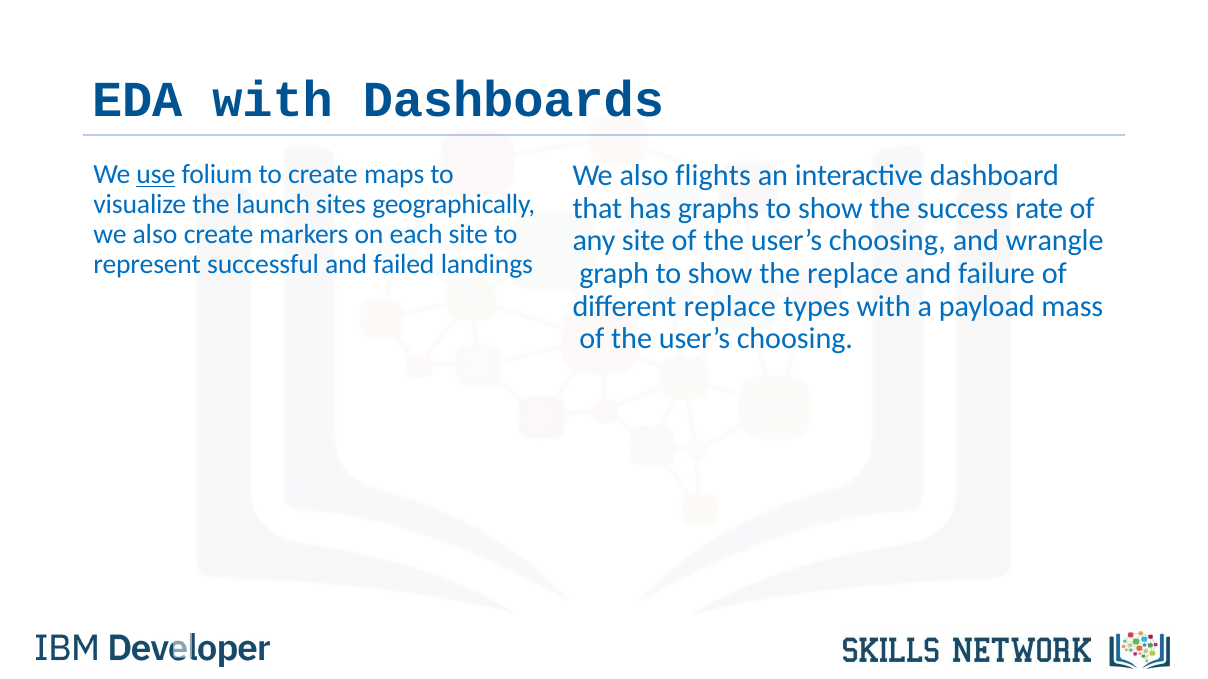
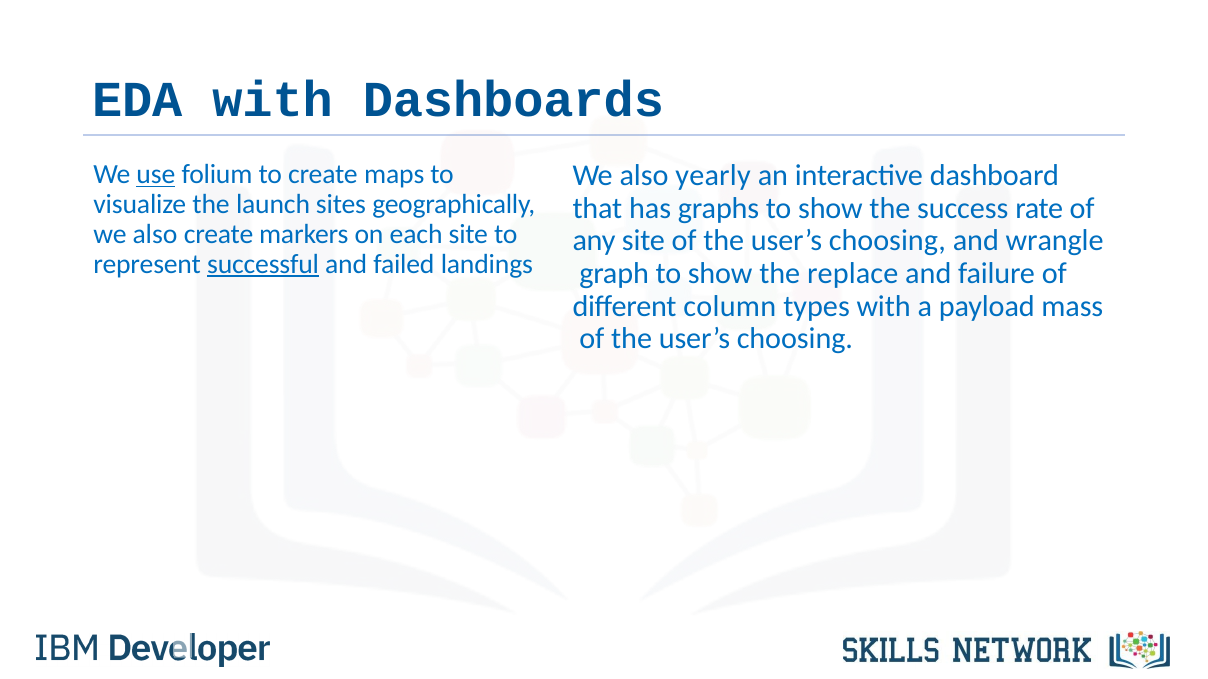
flights: flights -> yearly (713, 176)
successful underline: none -> present (263, 264)
different replace: replace -> column (730, 306)
